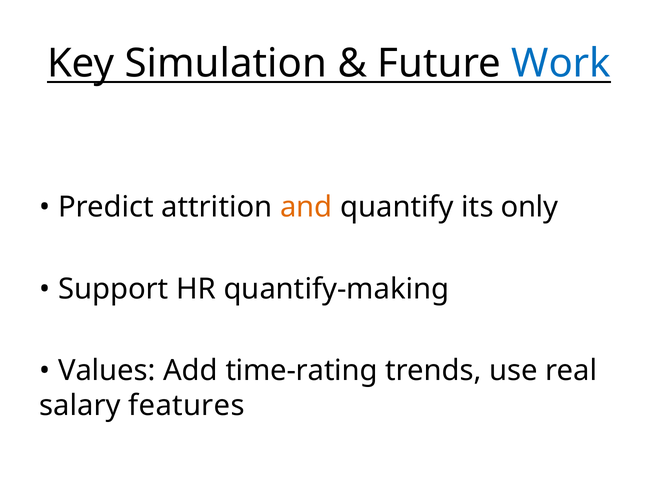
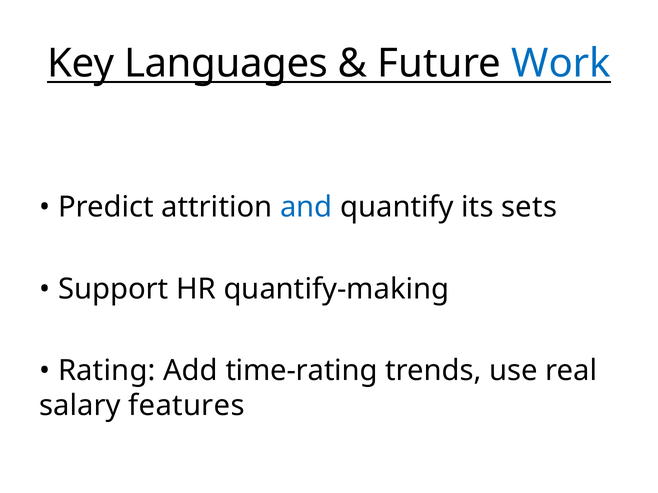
Simulation: Simulation -> Languages (226, 64)
and colour: orange -> blue (306, 207)
only: only -> sets (529, 207)
Values: Values -> Rating (107, 371)
